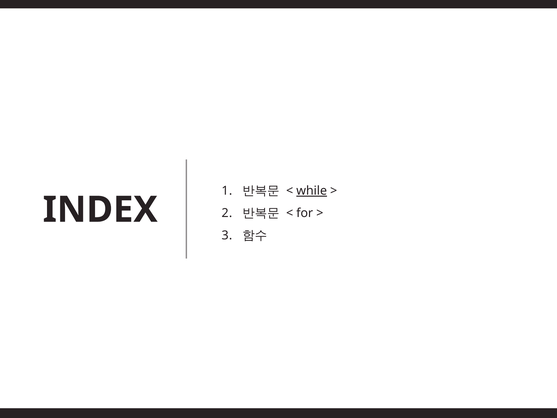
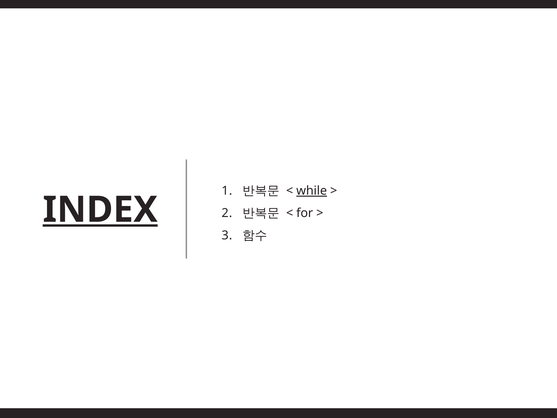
INDEX underline: none -> present (100, 210)
